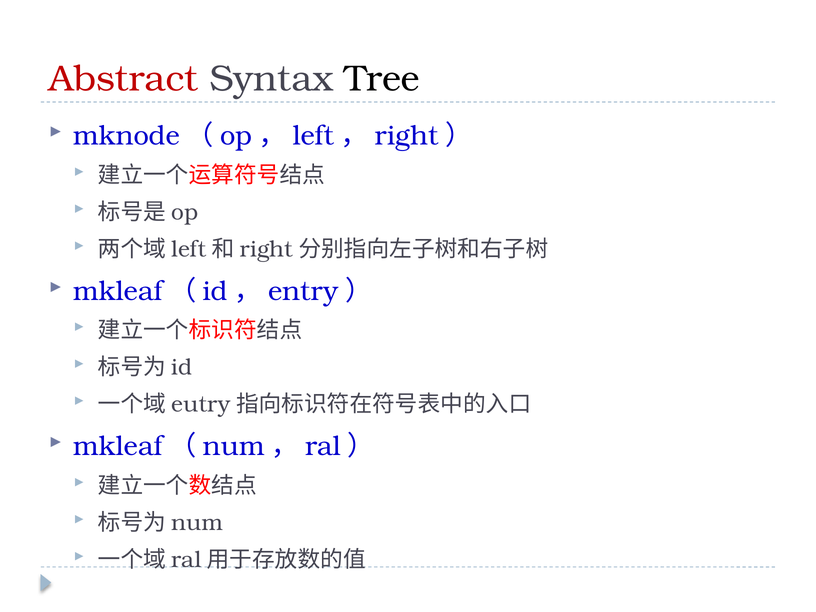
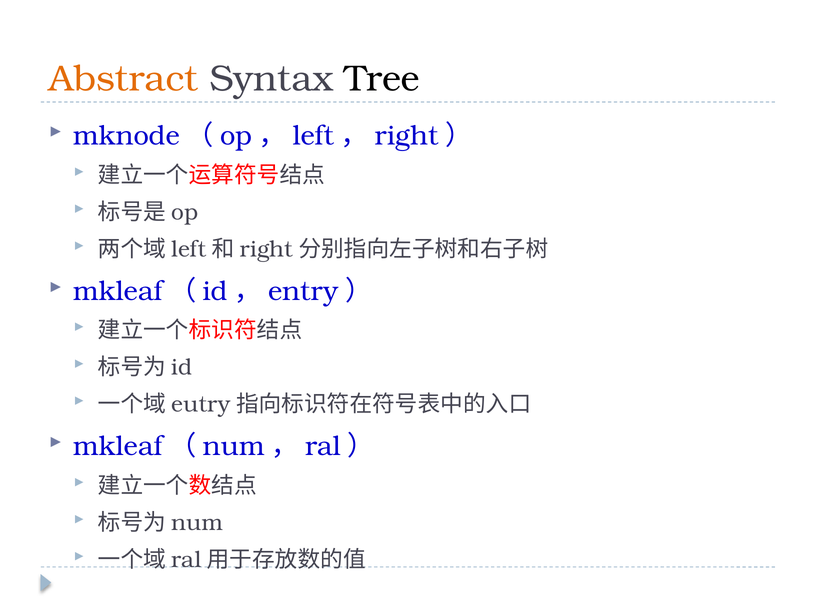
Abstract colour: red -> orange (124, 79)
